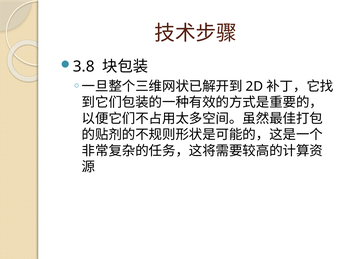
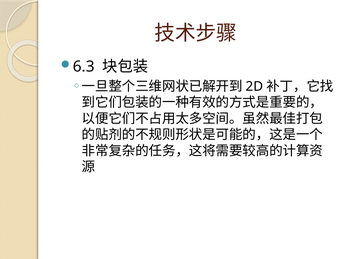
3.8: 3.8 -> 6.3 (84, 67)
